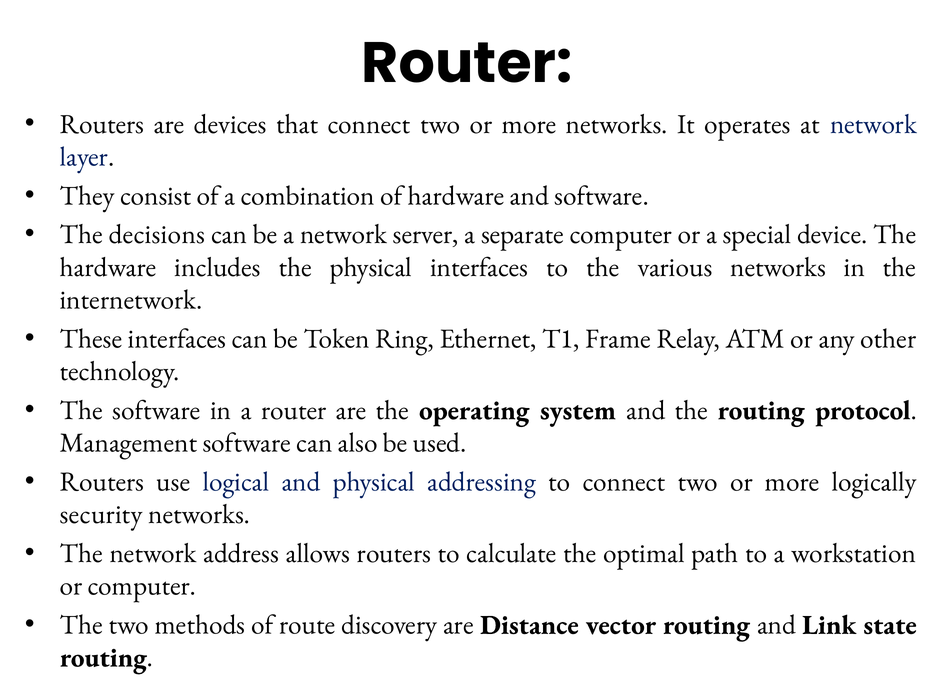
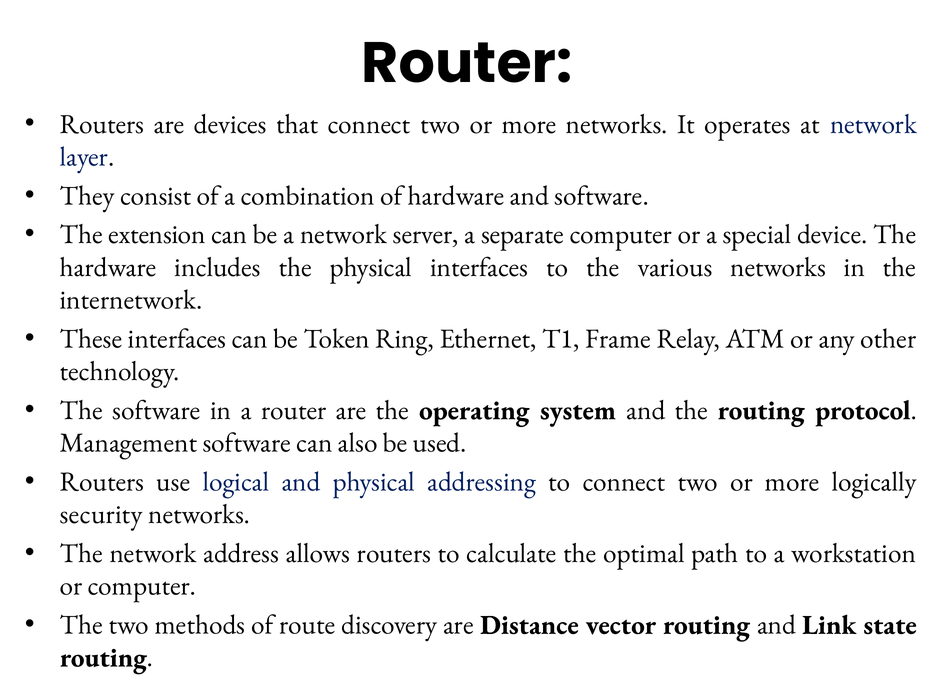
decisions: decisions -> extension (157, 235)
